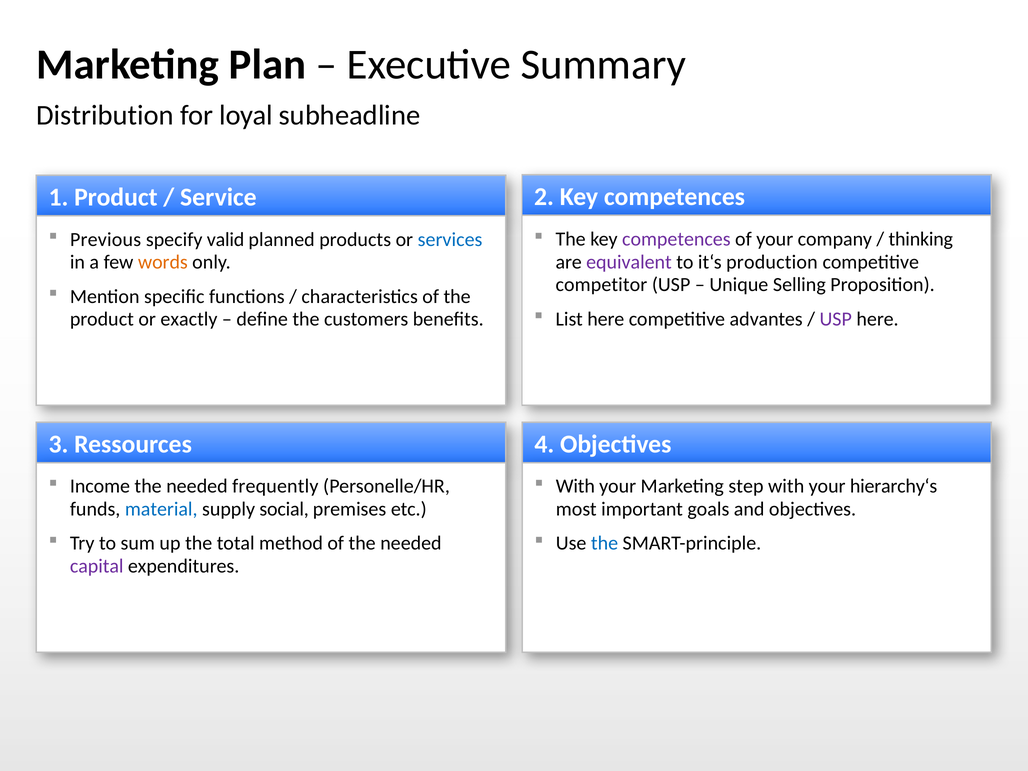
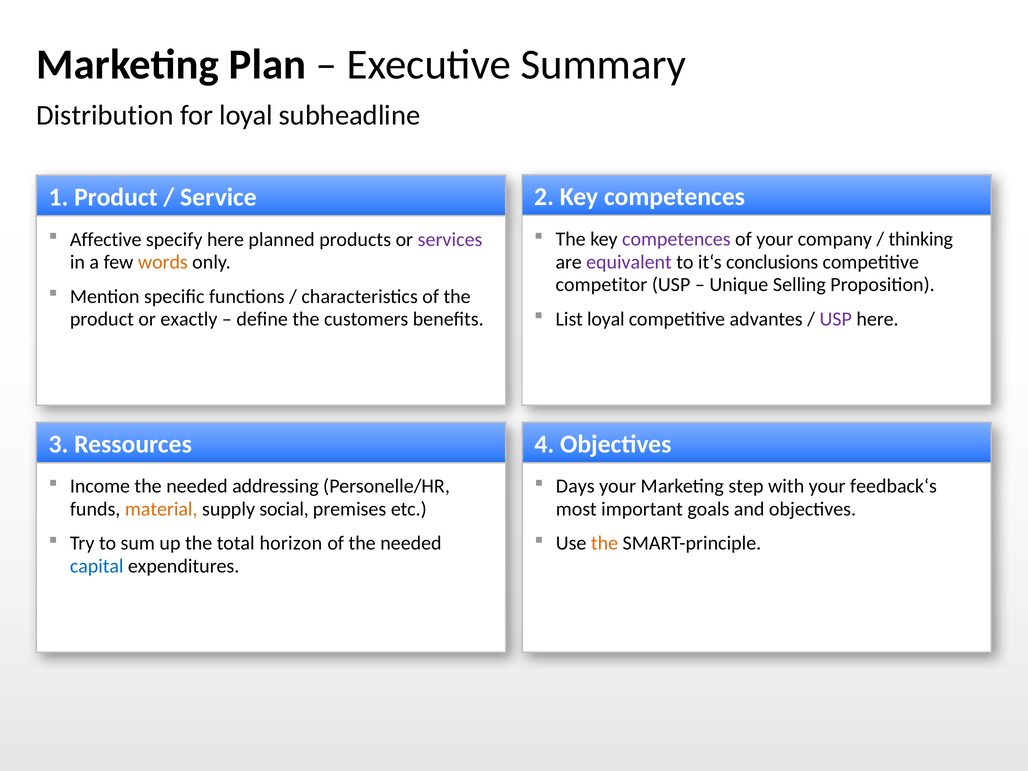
Previous: Previous -> Affective (106, 240)
specify valid: valid -> here (226, 240)
services colour: blue -> purple (450, 240)
production: production -> conclusions (772, 262)
List here: here -> loyal (606, 319)
frequently: frequently -> addressing (275, 486)
With: With -> Days (575, 486)
hierarchy‘s: hierarchy‘s -> feedback‘s (893, 486)
material colour: blue -> orange (161, 509)
method: method -> horizon (291, 543)
the colour: blue -> orange (605, 543)
capital colour: purple -> blue (97, 566)
